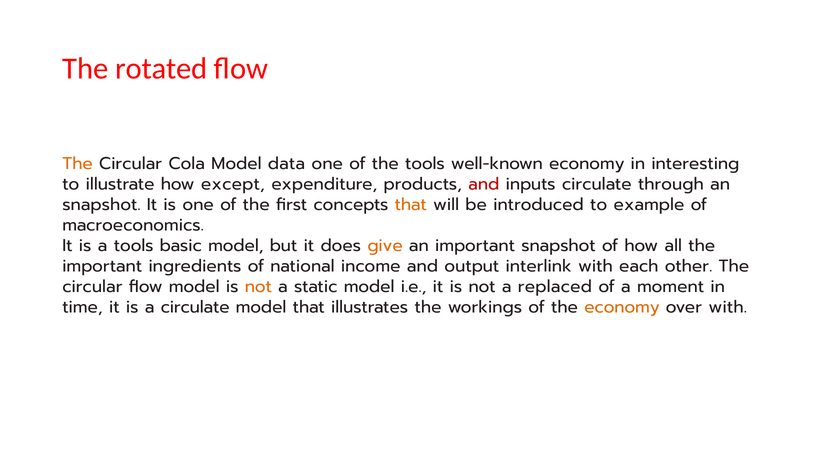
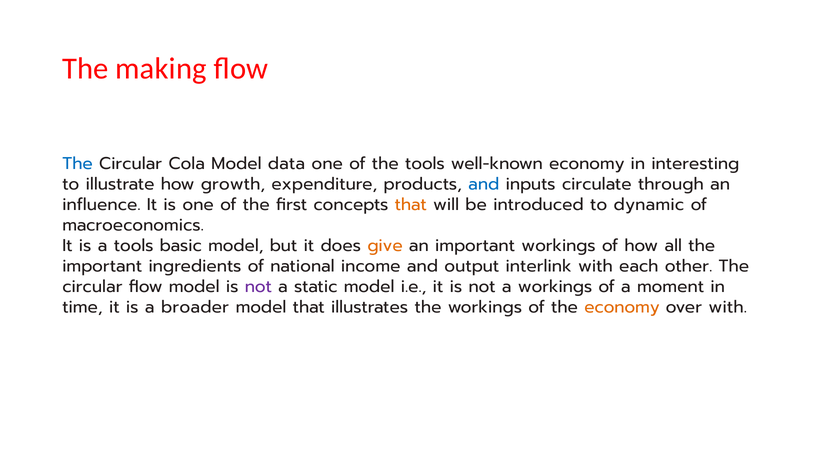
rotated: rotated -> making (161, 69)
The colour: orange -> blue (78, 164)
except: except -> growth (233, 184)
and colour: red -> blue (484, 184)
snapshot: snapshot -> influence (101, 204)
example: example -> dynamic (649, 204)
important snapshot: snapshot -> workings (558, 245)
not colour: orange -> purple (258, 286)
a replaced: replaced -> workings (555, 286)
a circulate: circulate -> broader (195, 307)
